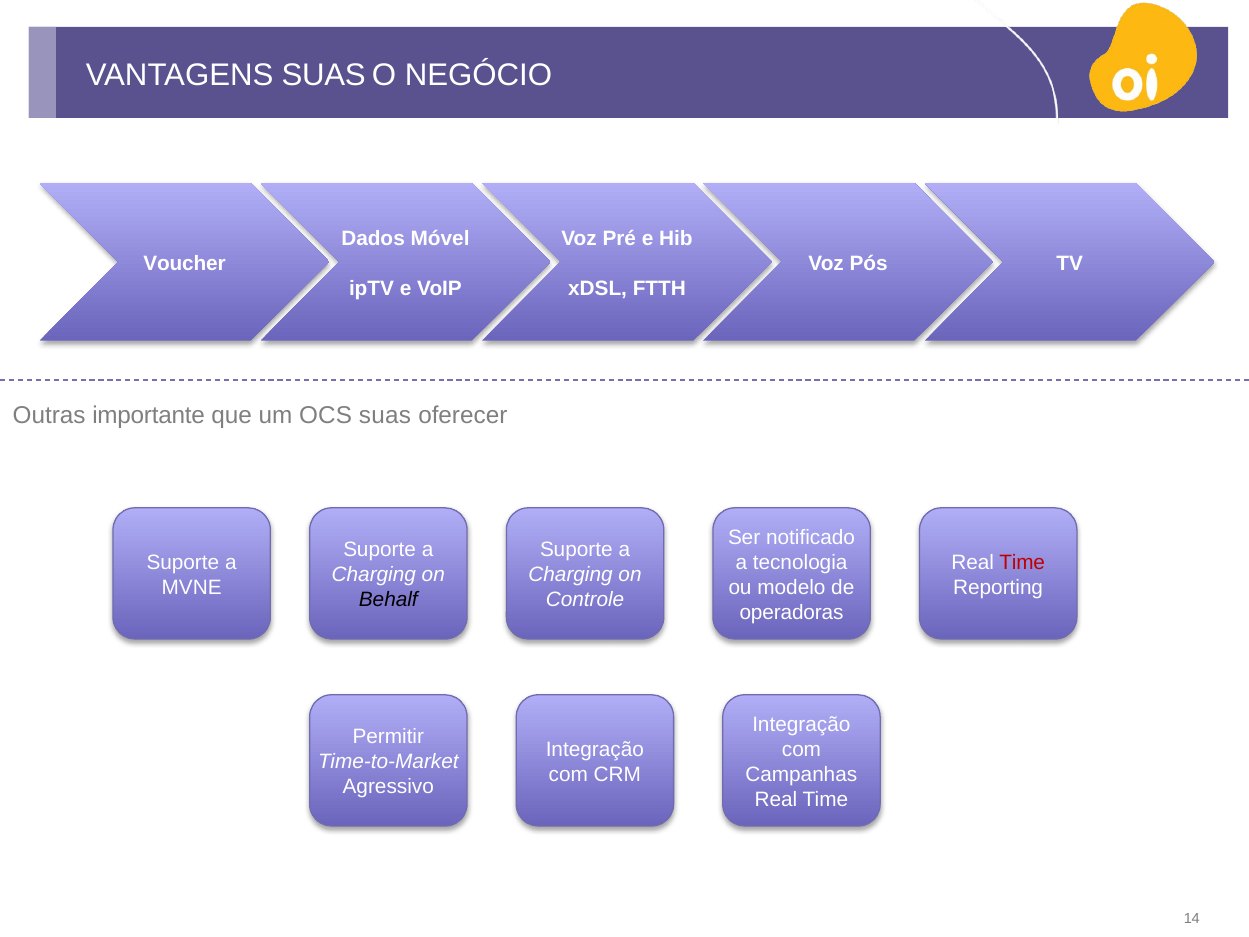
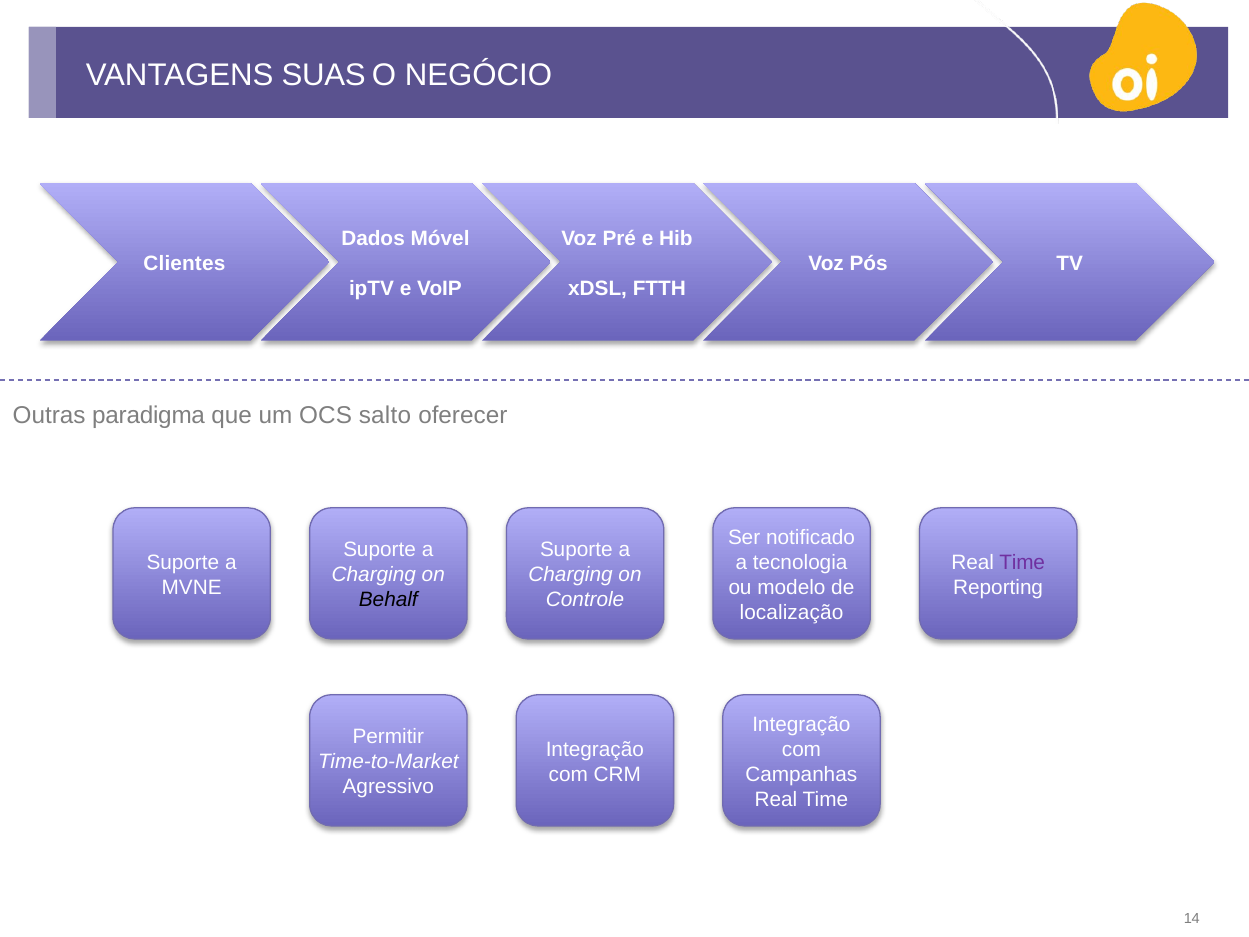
Voucher: Voucher -> Clientes (184, 263)
importante: importante -> paradigma (149, 415)
OCS suas: suas -> salto (385, 415)
Time colour: red -> purple (1022, 562)
operadoras: operadoras -> localização (791, 612)
